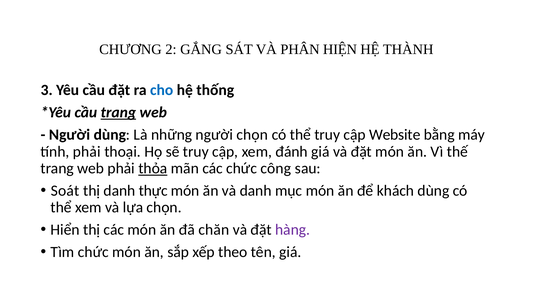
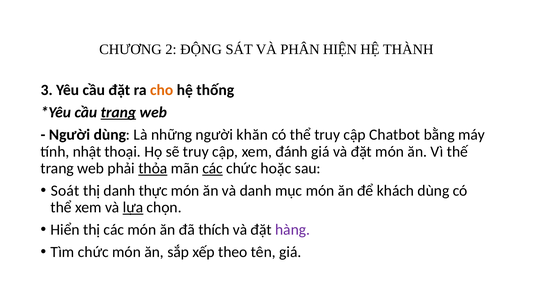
GẮNG: GẮNG -> ĐỘNG (201, 49)
cho colour: blue -> orange (162, 90)
người chọn: chọn -> khăn (252, 135)
Website: Website -> Chatbot (395, 135)
tính phải: phải -> nhật (87, 151)
các underline: none -> present (213, 168)
công: công -> hoặc (276, 168)
lựa underline: none -> present (133, 207)
chăn: chăn -> thích (214, 230)
